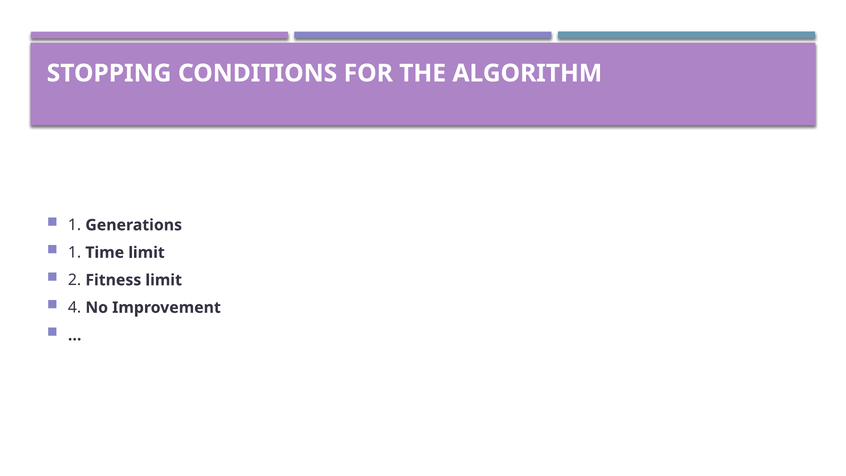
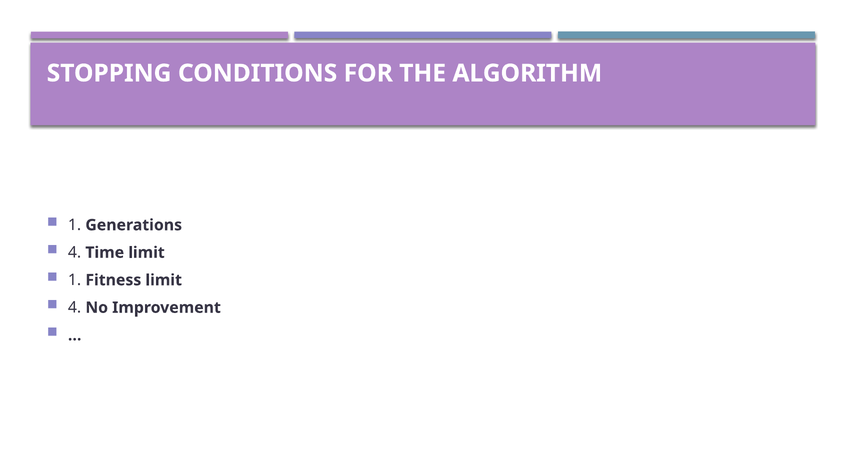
1: 1 -> 4 (75, 253)
2: 2 -> 1 (75, 280)
